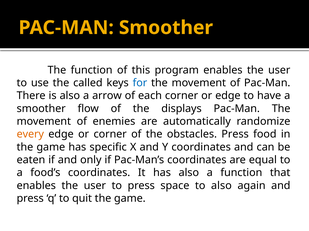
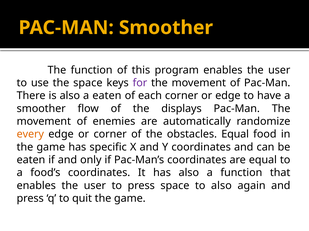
the called: called -> space (88, 83)
for colour: blue -> purple (140, 83)
a arrow: arrow -> eaten (107, 96)
obstacles Press: Press -> Equal (235, 135)
